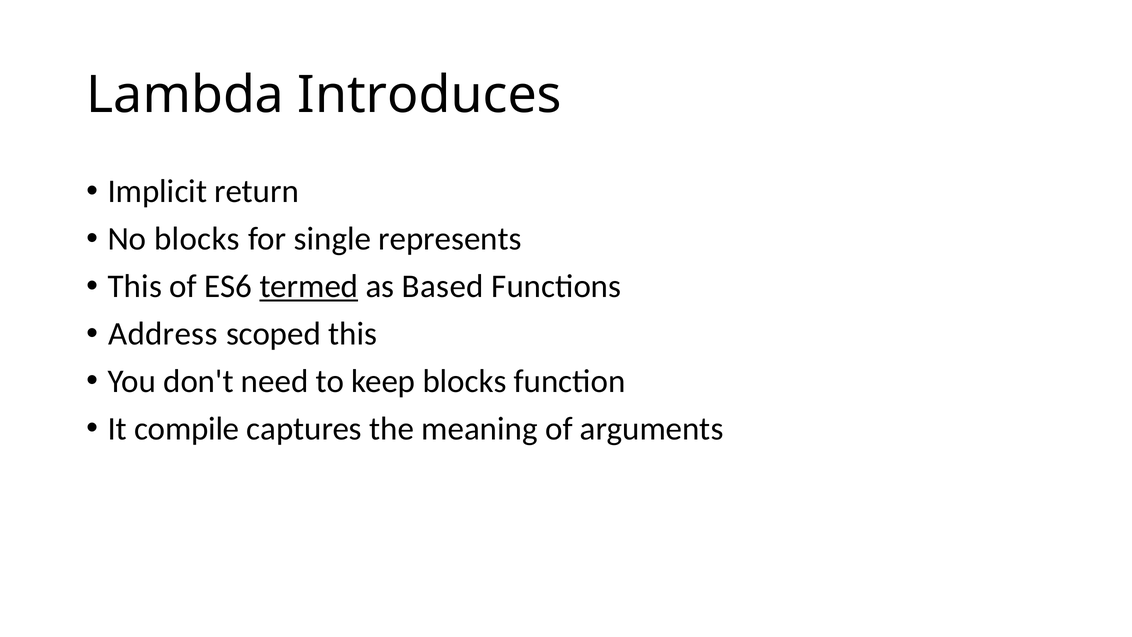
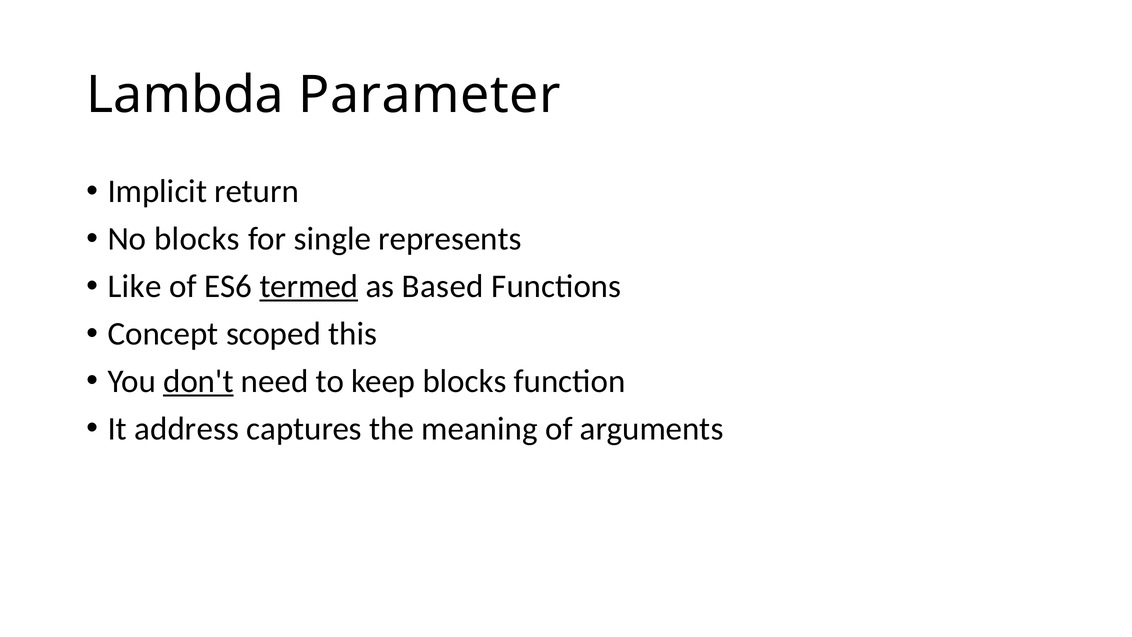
Introduces: Introduces -> Parameter (429, 95)
This: This -> Like (135, 286)
Address: Address -> Concept (163, 334)
don't underline: none -> present (198, 381)
compile: compile -> address (187, 429)
